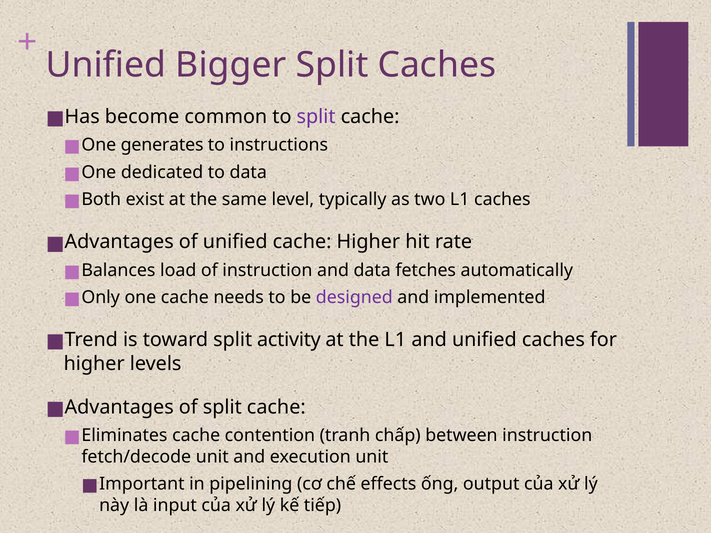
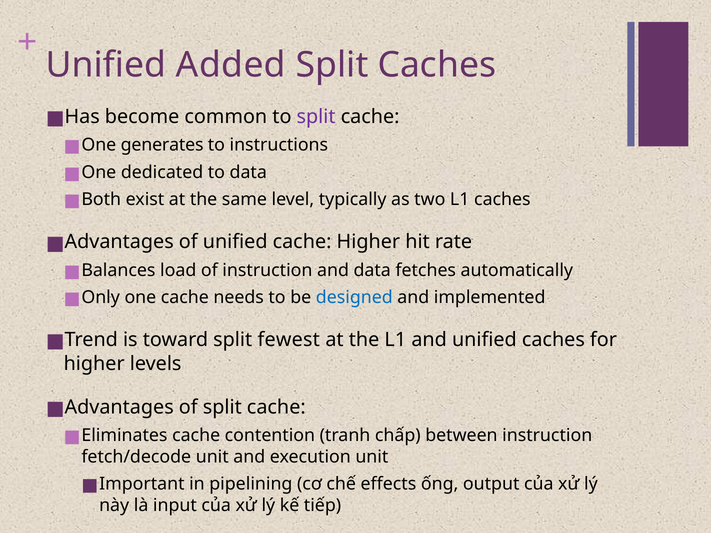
Bigger: Bigger -> Added (231, 65)
designed colour: purple -> blue (354, 298)
activity: activity -> fewest (289, 340)
